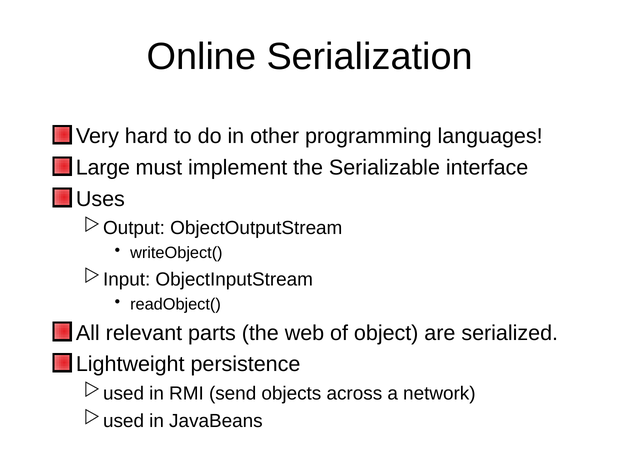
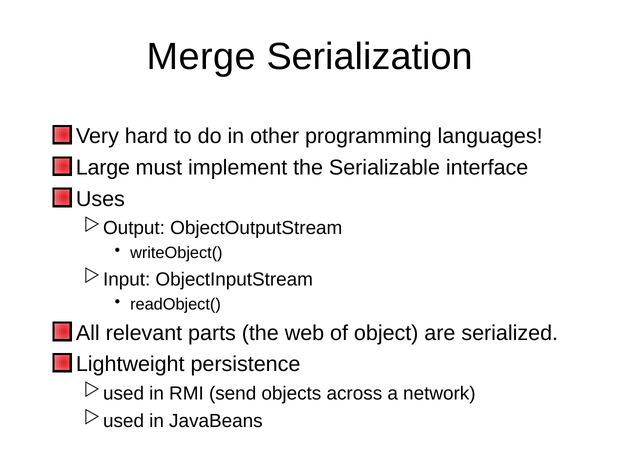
Online: Online -> Merge (201, 57)
